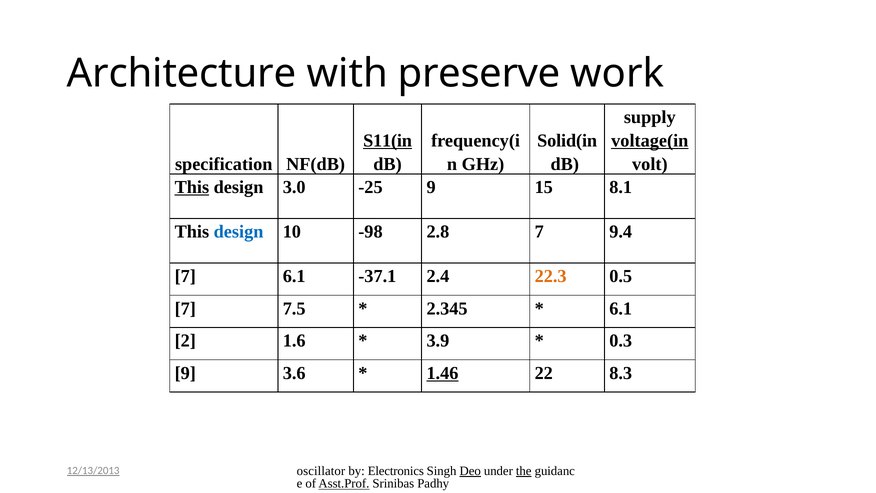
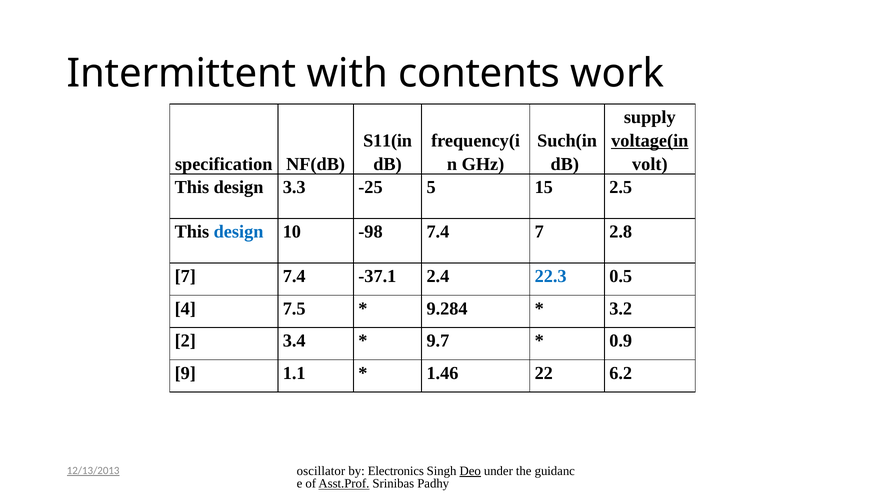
Architecture: Architecture -> Intermittent (182, 74)
preserve: preserve -> contents (479, 74)
S11(in underline: present -> none (388, 141)
Solid(in: Solid(in -> Such(in (567, 141)
This underline: present -> none (192, 187)
3.0: 3.0 -> 3.3 (294, 187)
-25 9: 9 -> 5 (431, 187)
8.1: 8.1 -> 2.5 (621, 187)
-98 2.8: 2.8 -> 7.4 (438, 232)
9.4: 9.4 -> 2.8 (621, 232)
7 6.1: 6.1 -> 7.4 (294, 276)
22.3 colour: orange -> blue (551, 276)
7: 7 -> 4 (185, 308)
2.345: 2.345 -> 9.284 (447, 308)
6.1: 6.1 -> 3.2 (621, 308)
1.6: 1.6 -> 3.4 (294, 341)
3.9: 3.9 -> 9.7 (438, 341)
0.3: 0.3 -> 0.9 (621, 341)
3.6: 3.6 -> 1.1 (294, 373)
1.46 underline: present -> none (442, 373)
8.3: 8.3 -> 6.2 (621, 373)
the underline: present -> none (524, 471)
